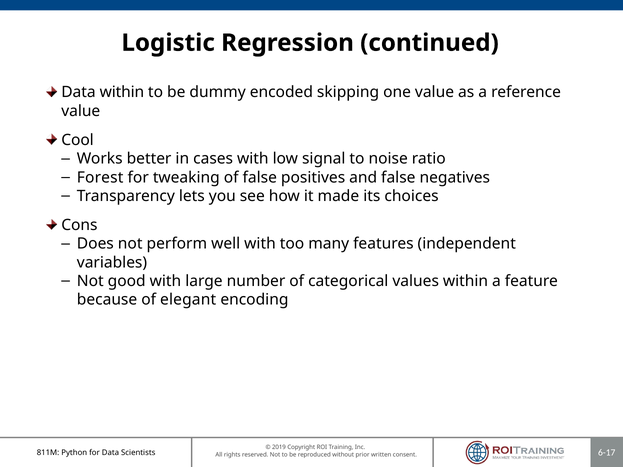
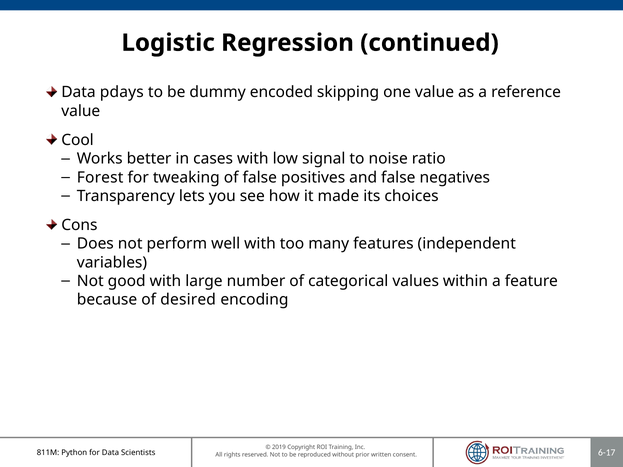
Data within: within -> pdays (122, 92)
elegant: elegant -> desired (188, 300)
